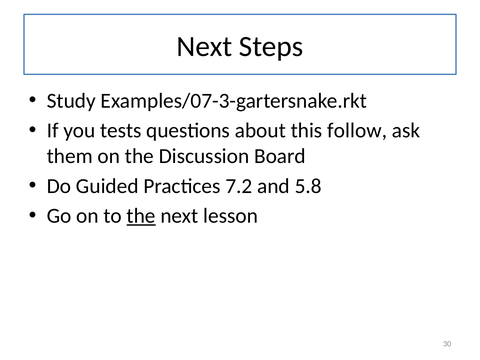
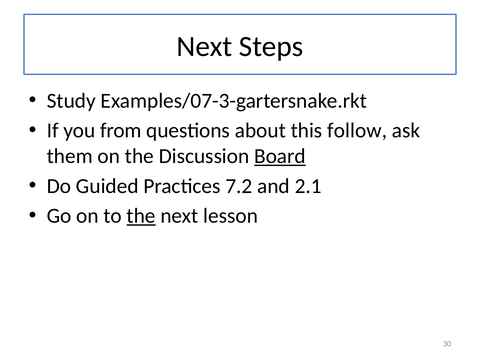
tests: tests -> from (121, 131)
Board underline: none -> present (280, 156)
5.8: 5.8 -> 2.1 (308, 186)
